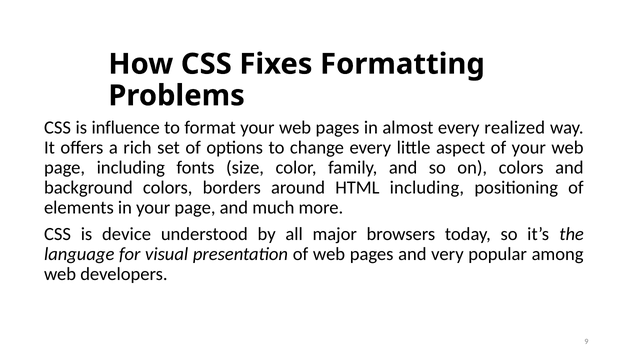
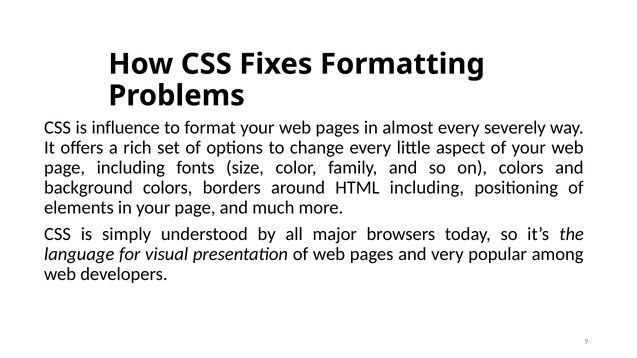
realized: realized -> severely (515, 128)
device: device -> simply (127, 235)
